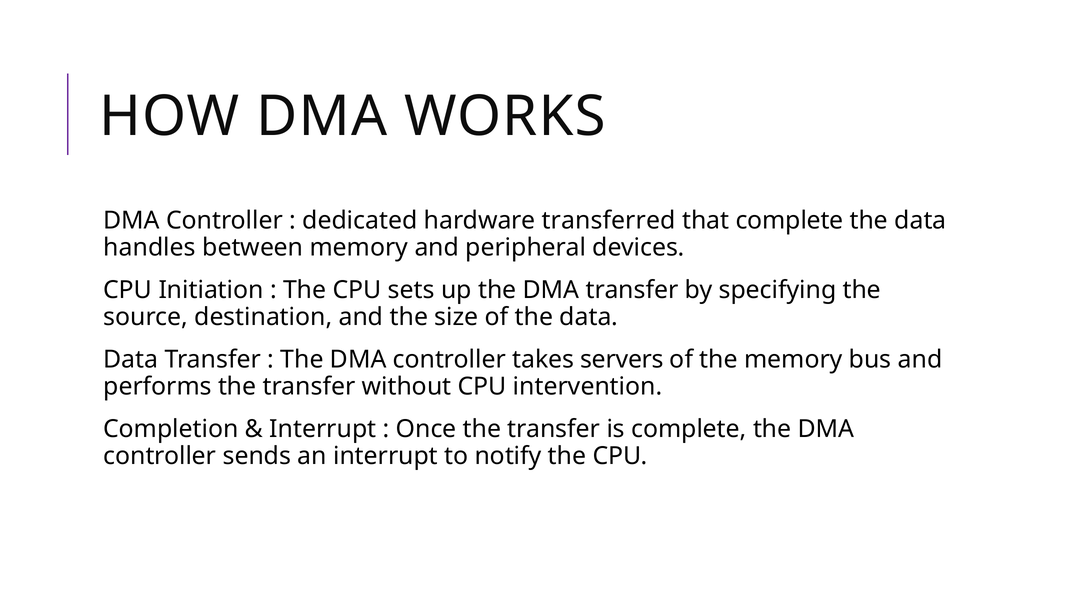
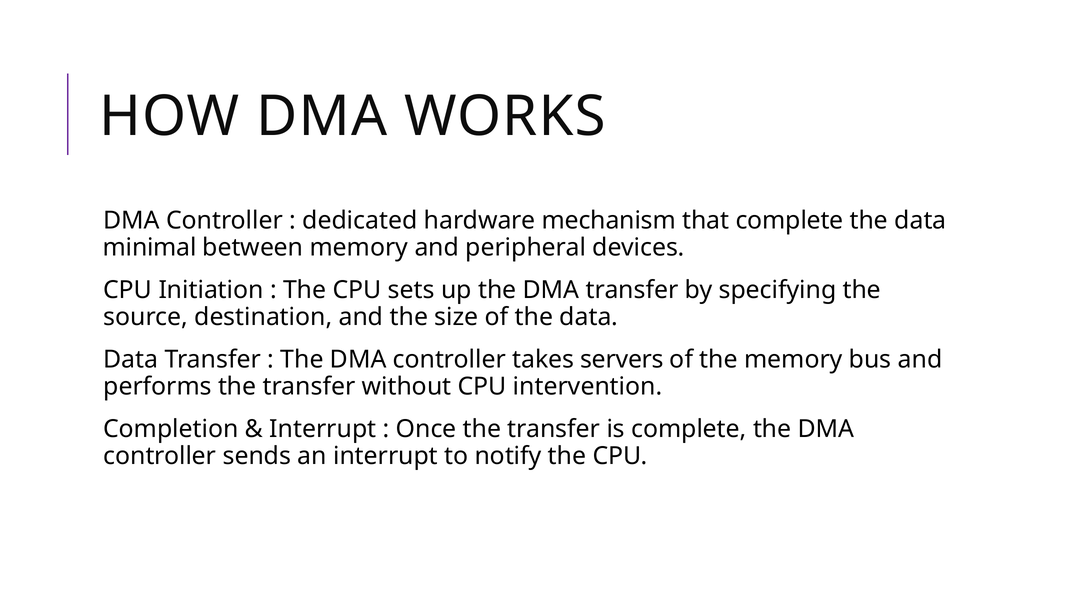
transferred: transferred -> mechanism (609, 221)
handles: handles -> minimal (150, 248)
